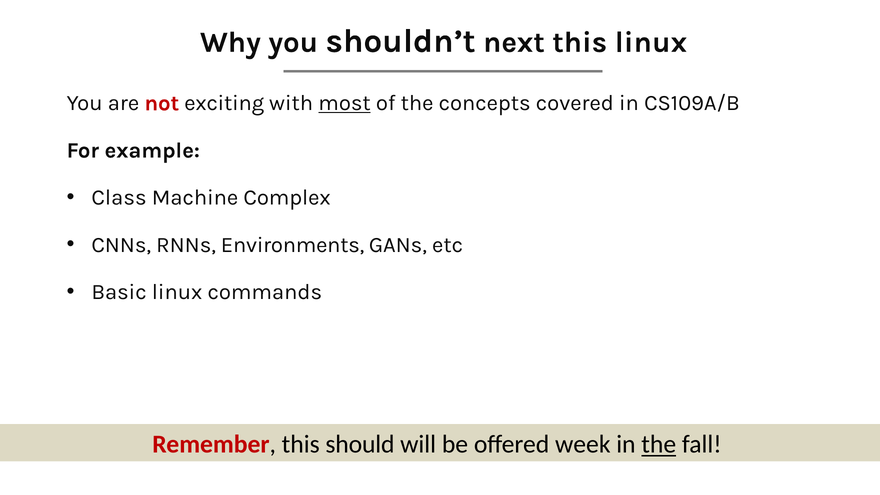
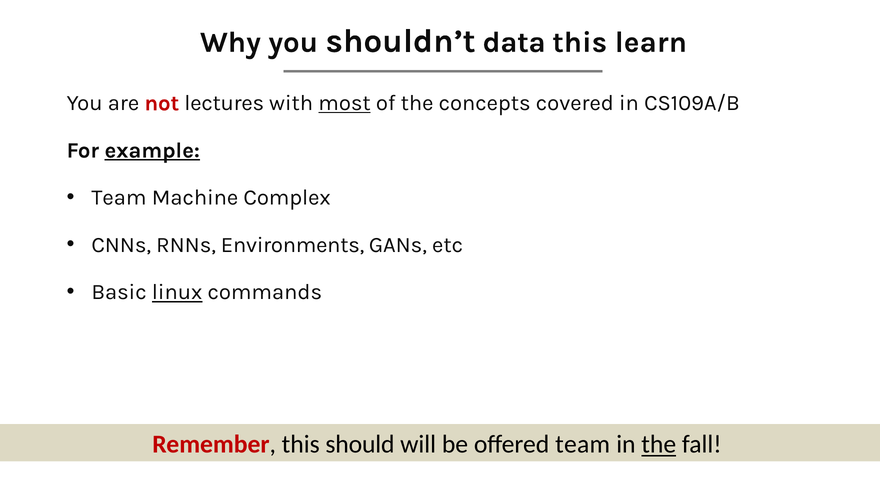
next: next -> data (514, 42)
this linux: linux -> learn (651, 42)
exciting: exciting -> lectures (224, 103)
example underline: none -> present (152, 150)
Class: Class -> Team (119, 198)
linux underline: none -> present (177, 292)
offered week: week -> team (583, 445)
